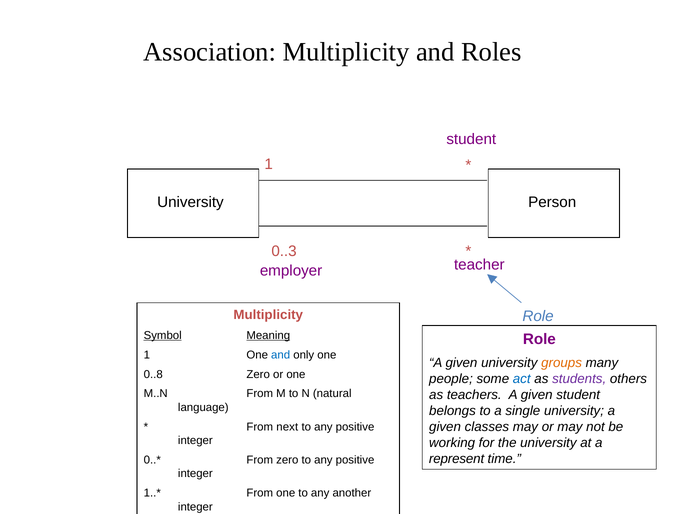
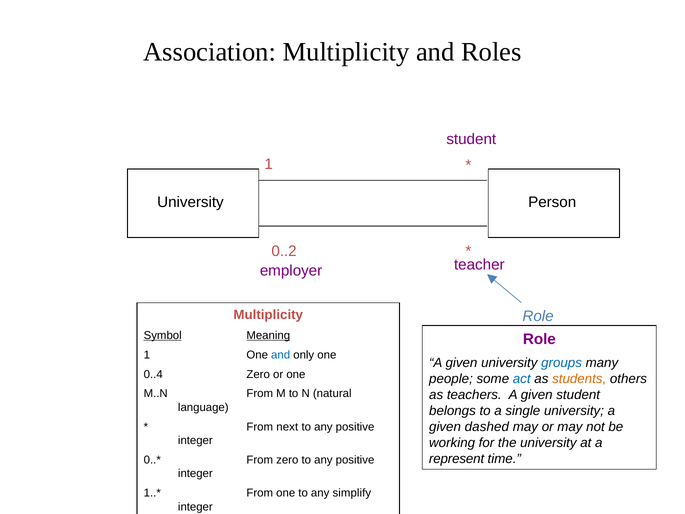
0..3: 0..3 -> 0..2 (284, 251)
groups colour: orange -> blue (562, 363)
0..8: 0..8 -> 0..4 (153, 374)
students colour: purple -> orange (579, 379)
classes: classes -> dashed (487, 427)
another: another -> simplify (352, 493)
